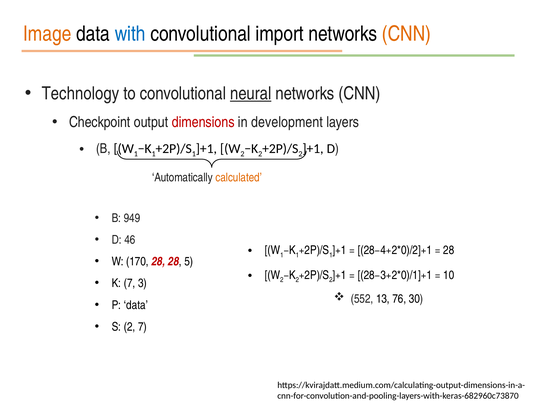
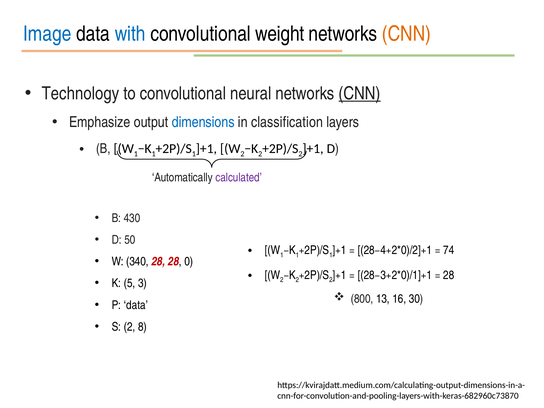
Image colour: orange -> blue (47, 34)
import: import -> weight (280, 34)
neural underline: present -> none (251, 93)
CNN underline: none -> present (360, 93)
Checkpoint: Checkpoint -> Emphasize (100, 122)
dimensions colour: red -> blue (203, 122)
development: development -> classification (287, 122)
calculated colour: orange -> purple (239, 178)
949: 949 -> 430 (132, 218)
46: 46 -> 50 (130, 240)
28: 28 -> 74 (449, 250)
170: 170 -> 340 (137, 262)
5: 5 -> 0 (189, 262)
10: 10 -> 28 (449, 275)
K 7: 7 -> 5 (130, 283)
552: 552 -> 800 (362, 299)
76: 76 -> 16 (399, 299)
2 7: 7 -> 8 (143, 327)
